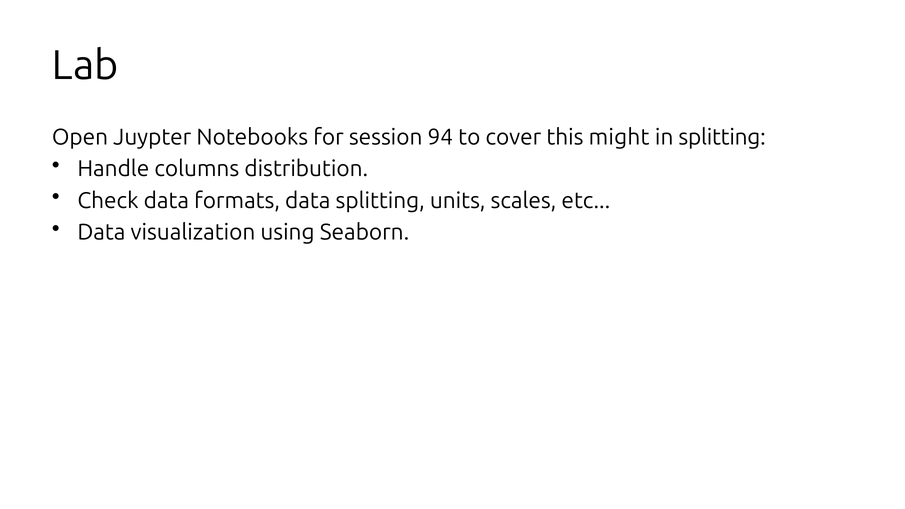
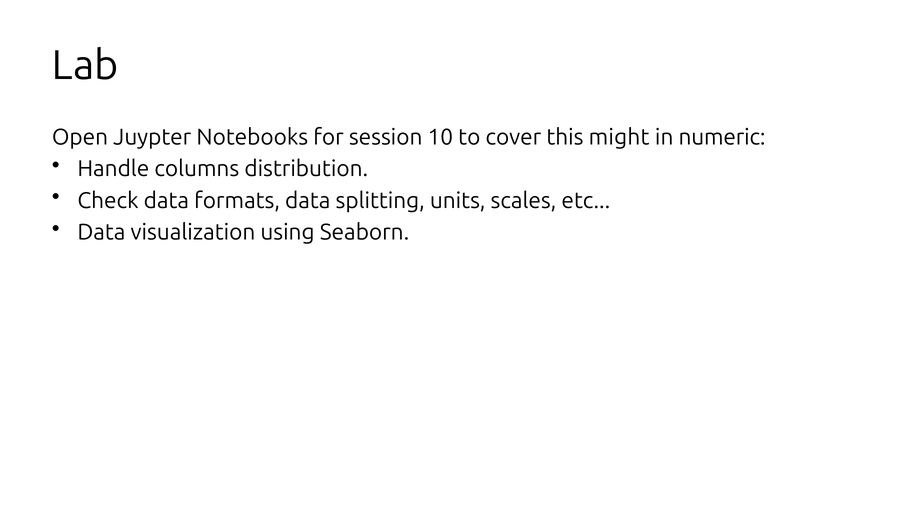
94: 94 -> 10 (440, 137)
in splitting: splitting -> numeric (722, 137)
